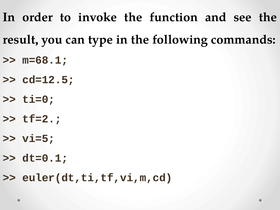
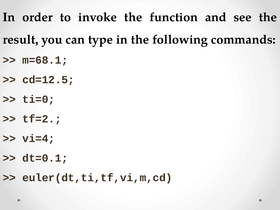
vi=5: vi=5 -> vi=4 (39, 138)
